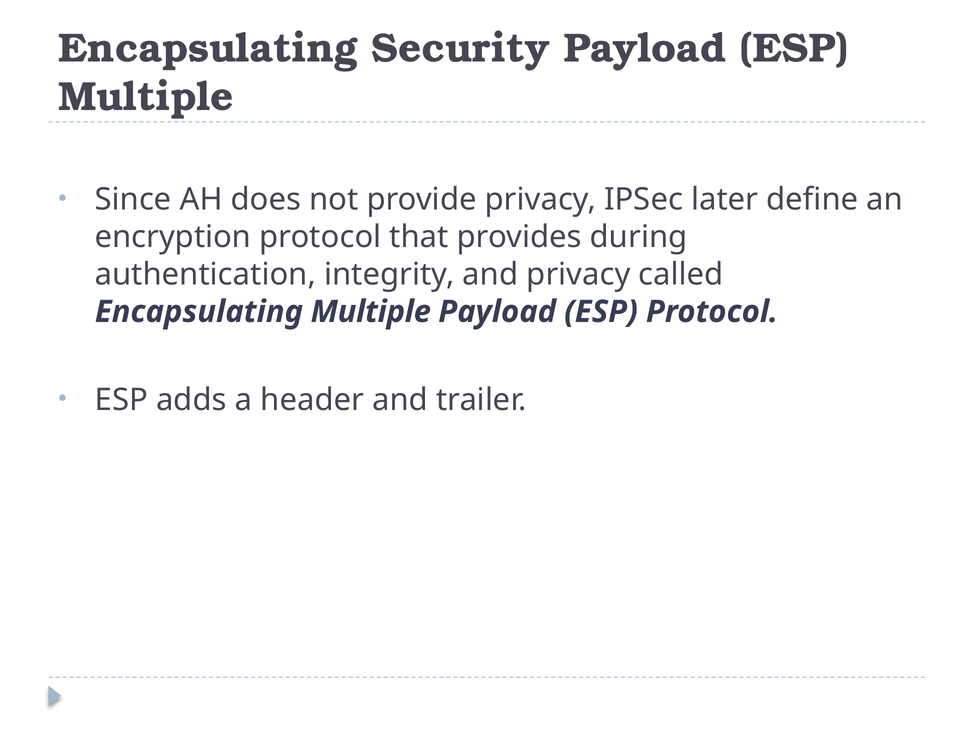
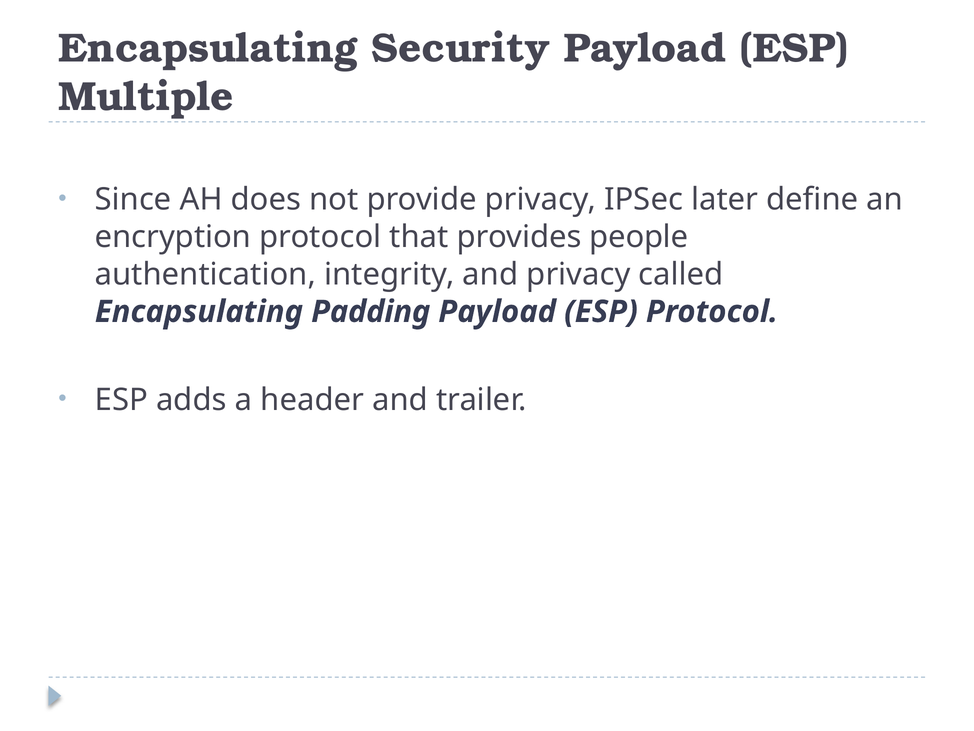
during: during -> people (639, 237)
Encapsulating Multiple: Multiple -> Padding (371, 312)
